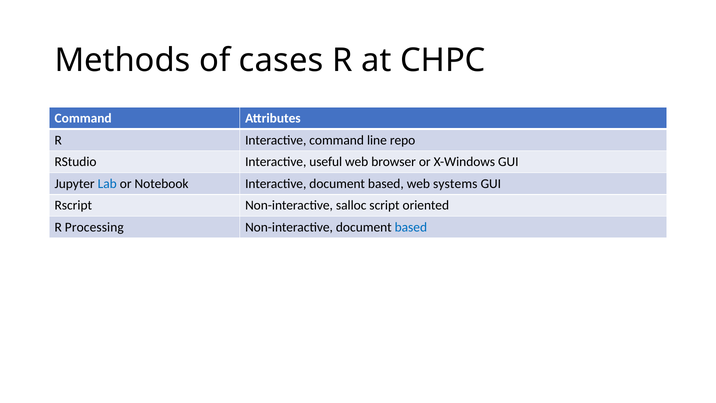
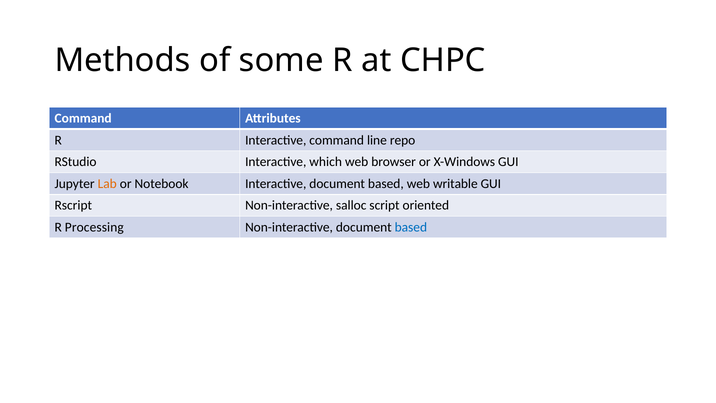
cases: cases -> some (281, 60)
useful: useful -> which (326, 162)
Lab colour: blue -> orange (107, 184)
systems: systems -> writable (455, 184)
